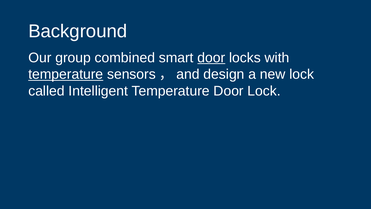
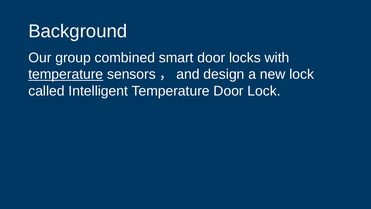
door underline: present -> none (211, 58)
